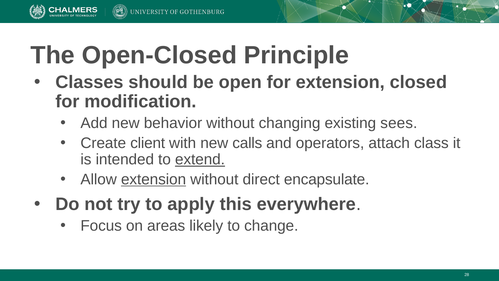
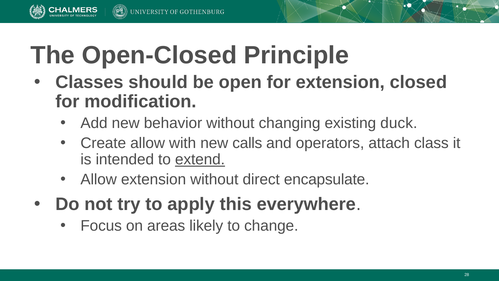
sees: sees -> duck (399, 123)
Create client: client -> allow (148, 143)
extension underline: present -> none (154, 179)
